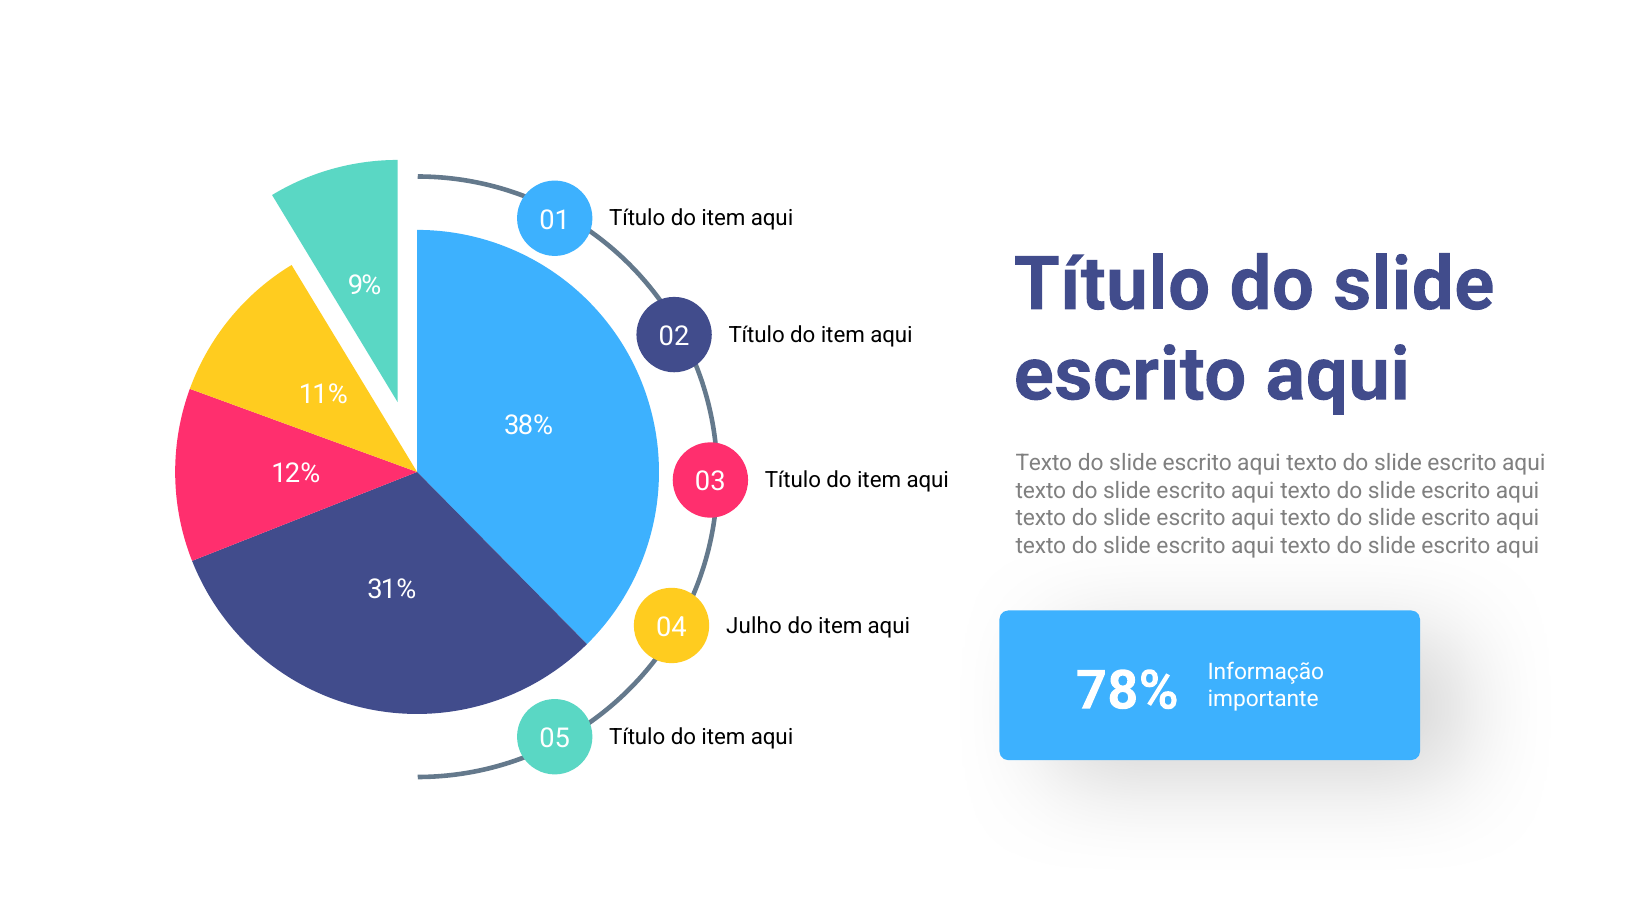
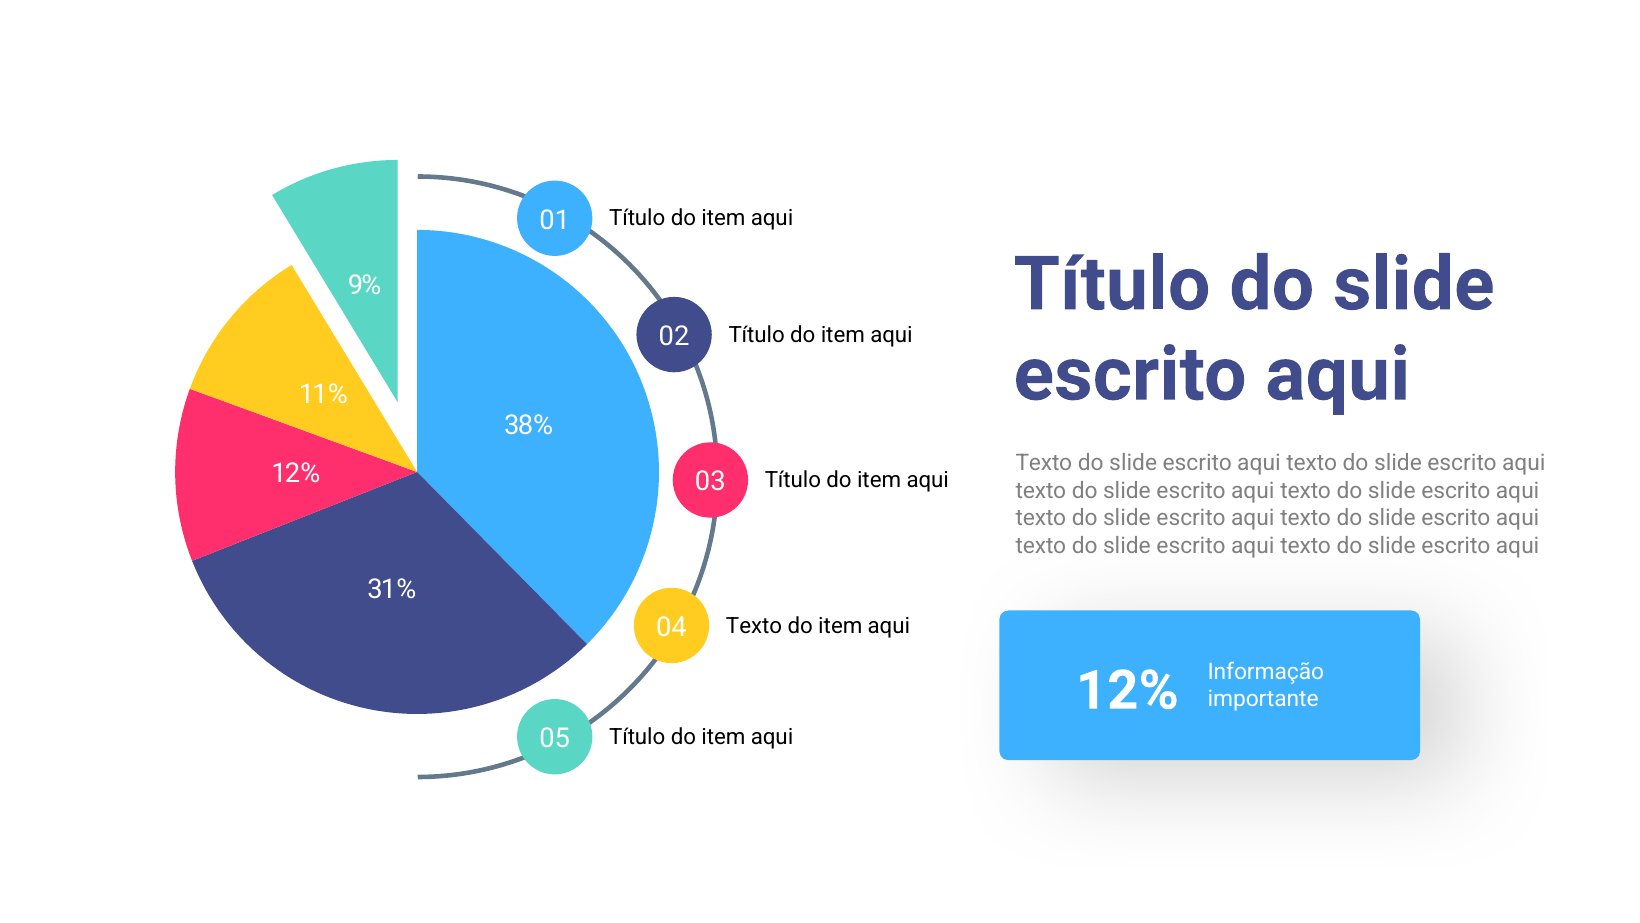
Julho: Julho -> Texto (754, 626)
78%: 78% -> 12% (1127, 690)
